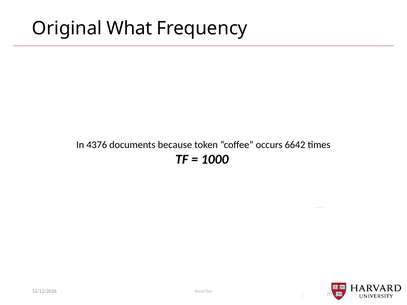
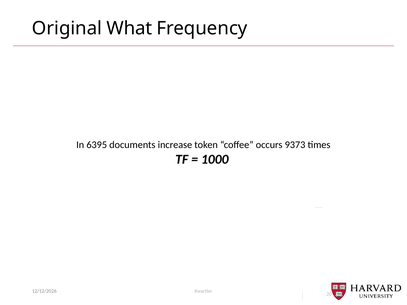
4376: 4376 -> 6395 (97, 145)
because: because -> increase (175, 145)
6642: 6642 -> 9373 (295, 145)
